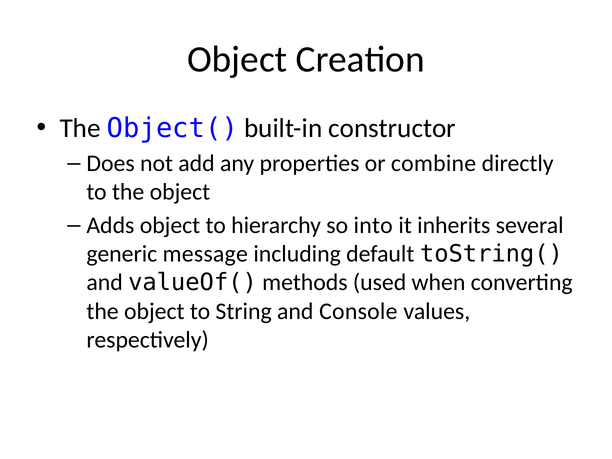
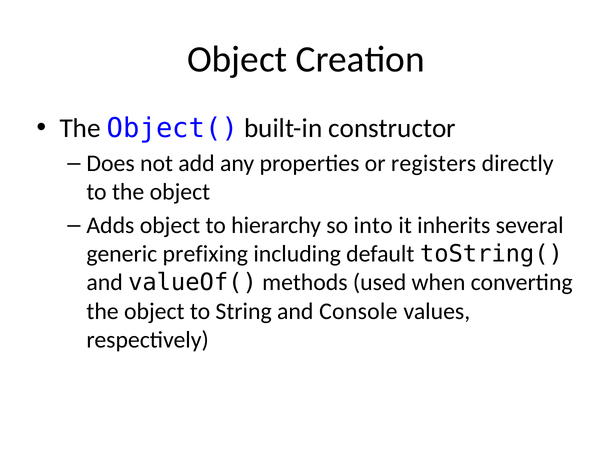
combine: combine -> registers (434, 164)
message: message -> prefixing (205, 254)
